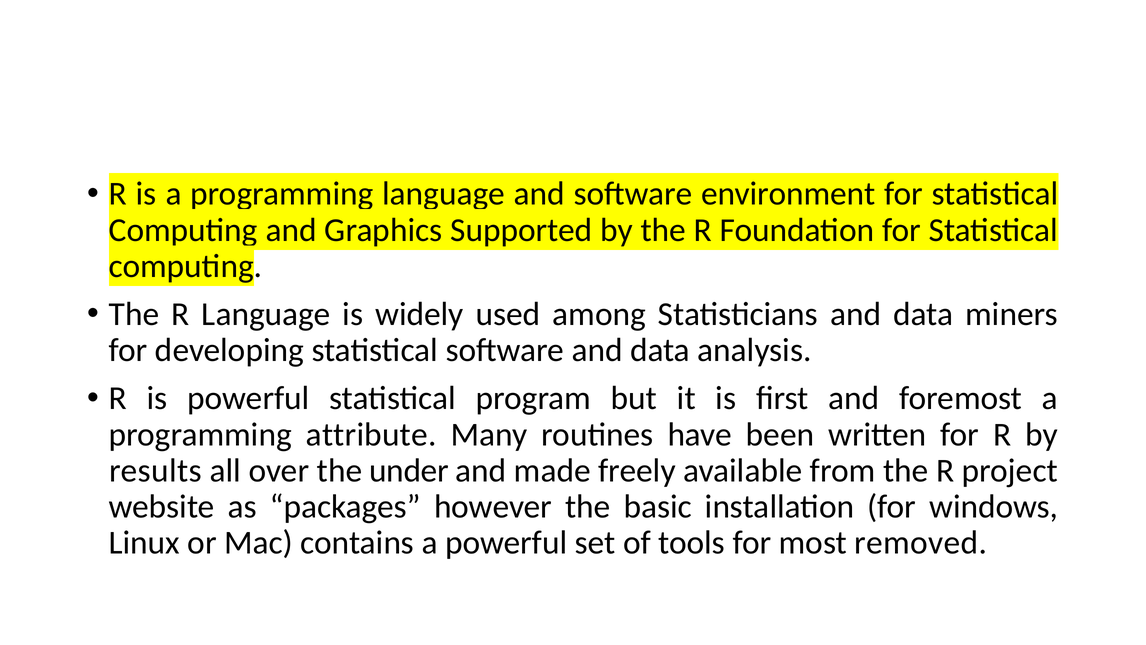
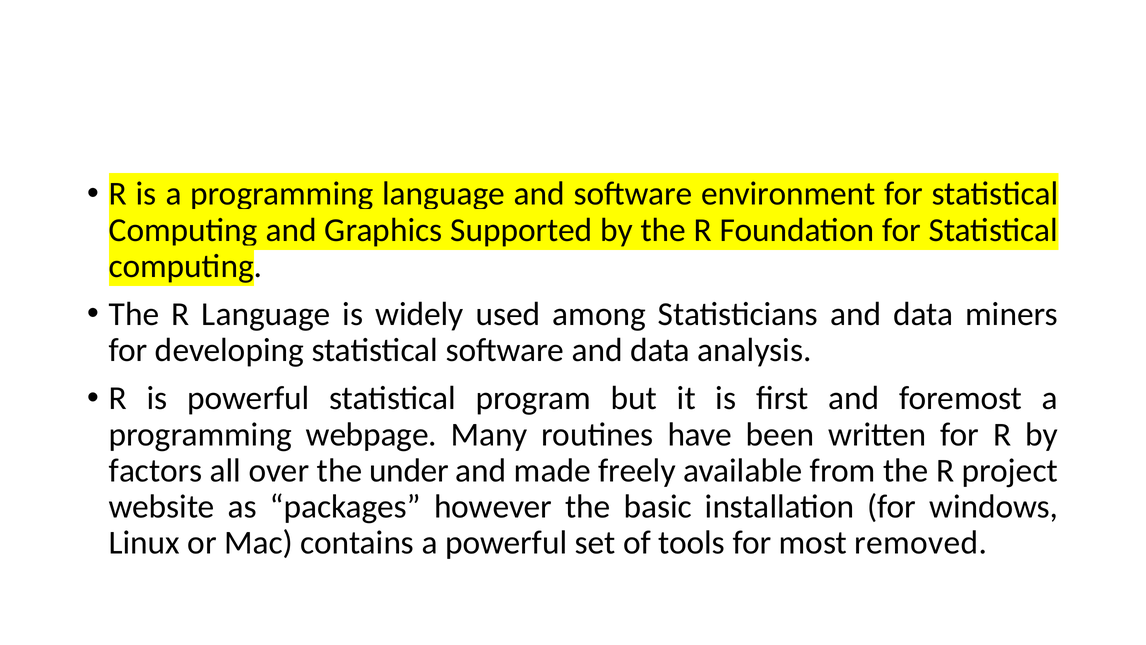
attribute: attribute -> webpage (371, 434)
results: results -> factors (156, 470)
